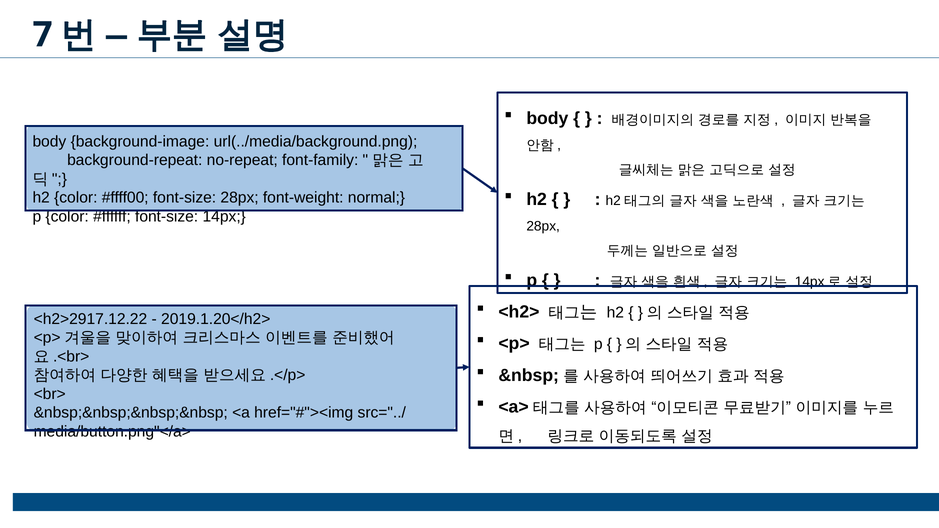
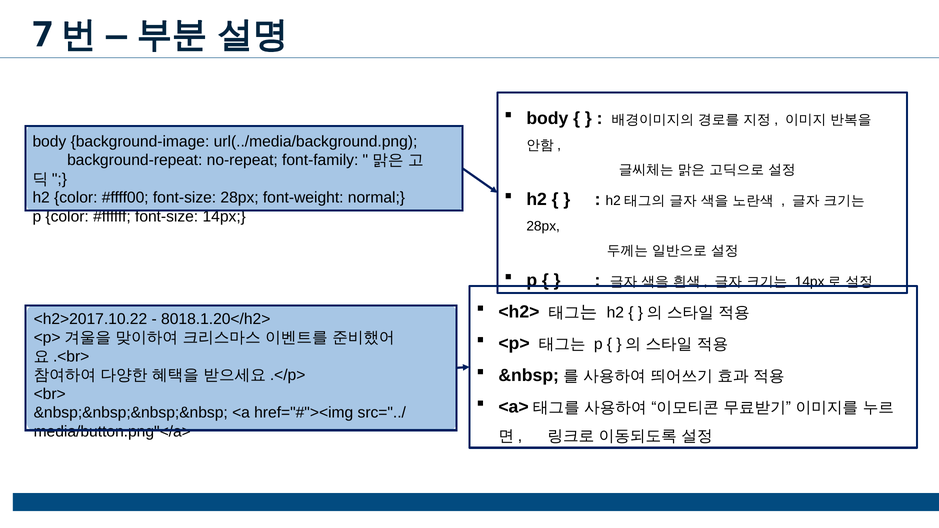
<h2>2917.12.22: <h2>2917.12.22 -> <h2>2017.10.22 (90, 319)
2019.1.20</h2>: 2019.1.20</h2> -> 8018.1.20</h2> (216, 319)
